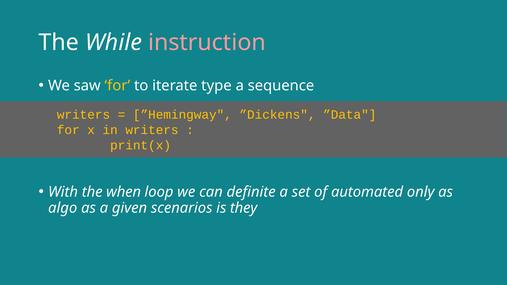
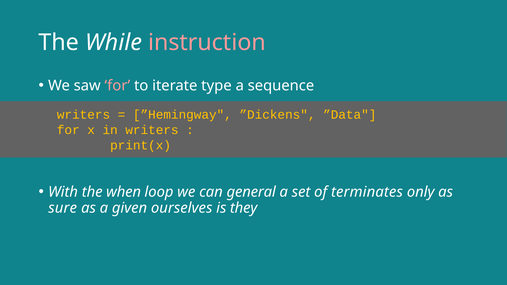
for colour: yellow -> pink (117, 86)
definite: definite -> general (251, 192)
automated: automated -> terminates (367, 192)
algo: algo -> sure (63, 208)
scenarios: scenarios -> ourselves (182, 208)
